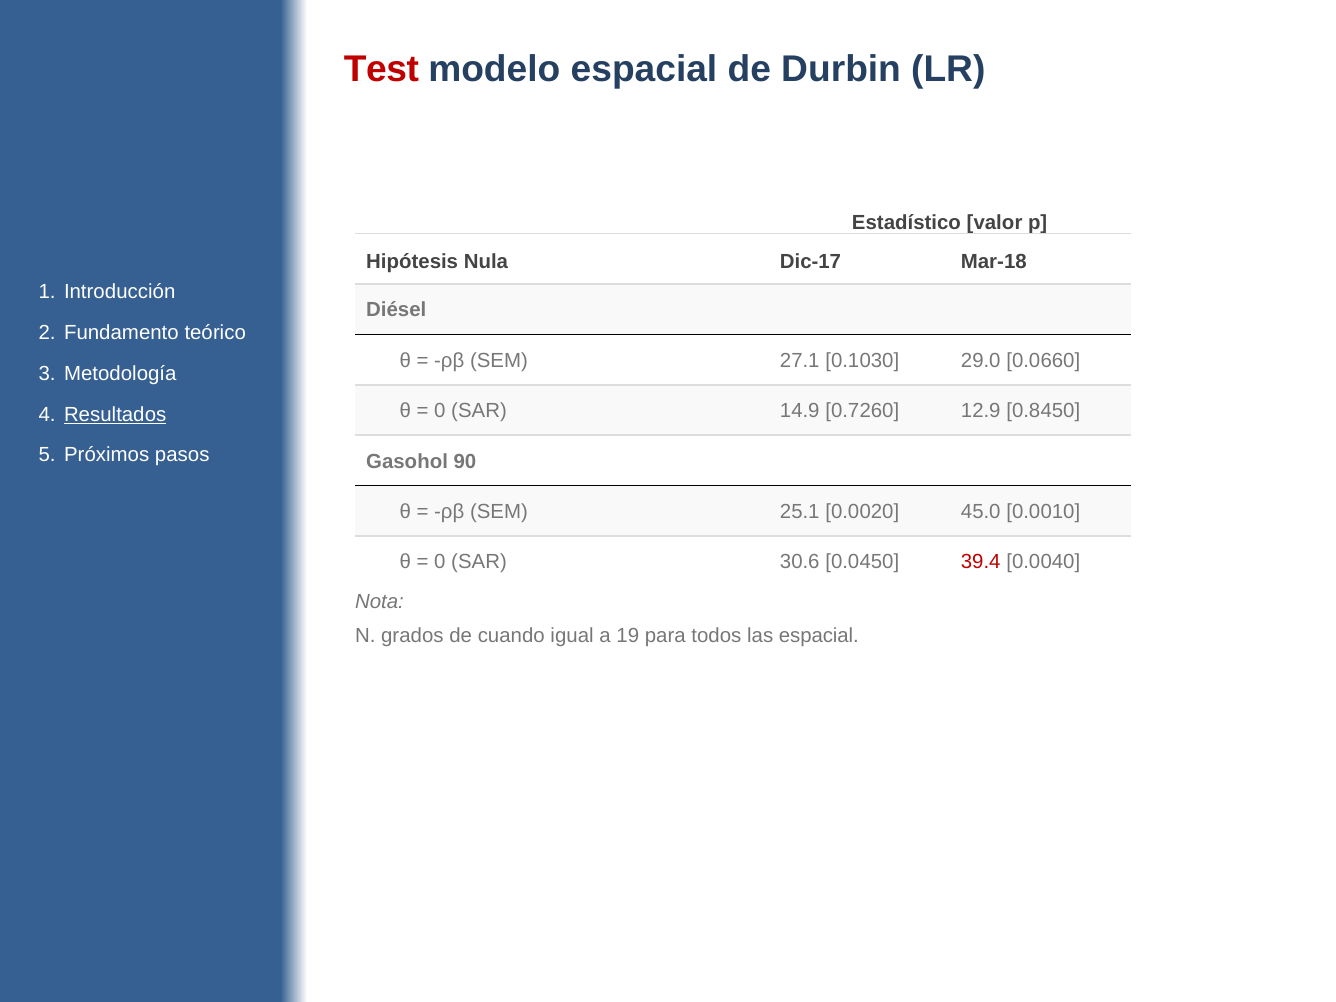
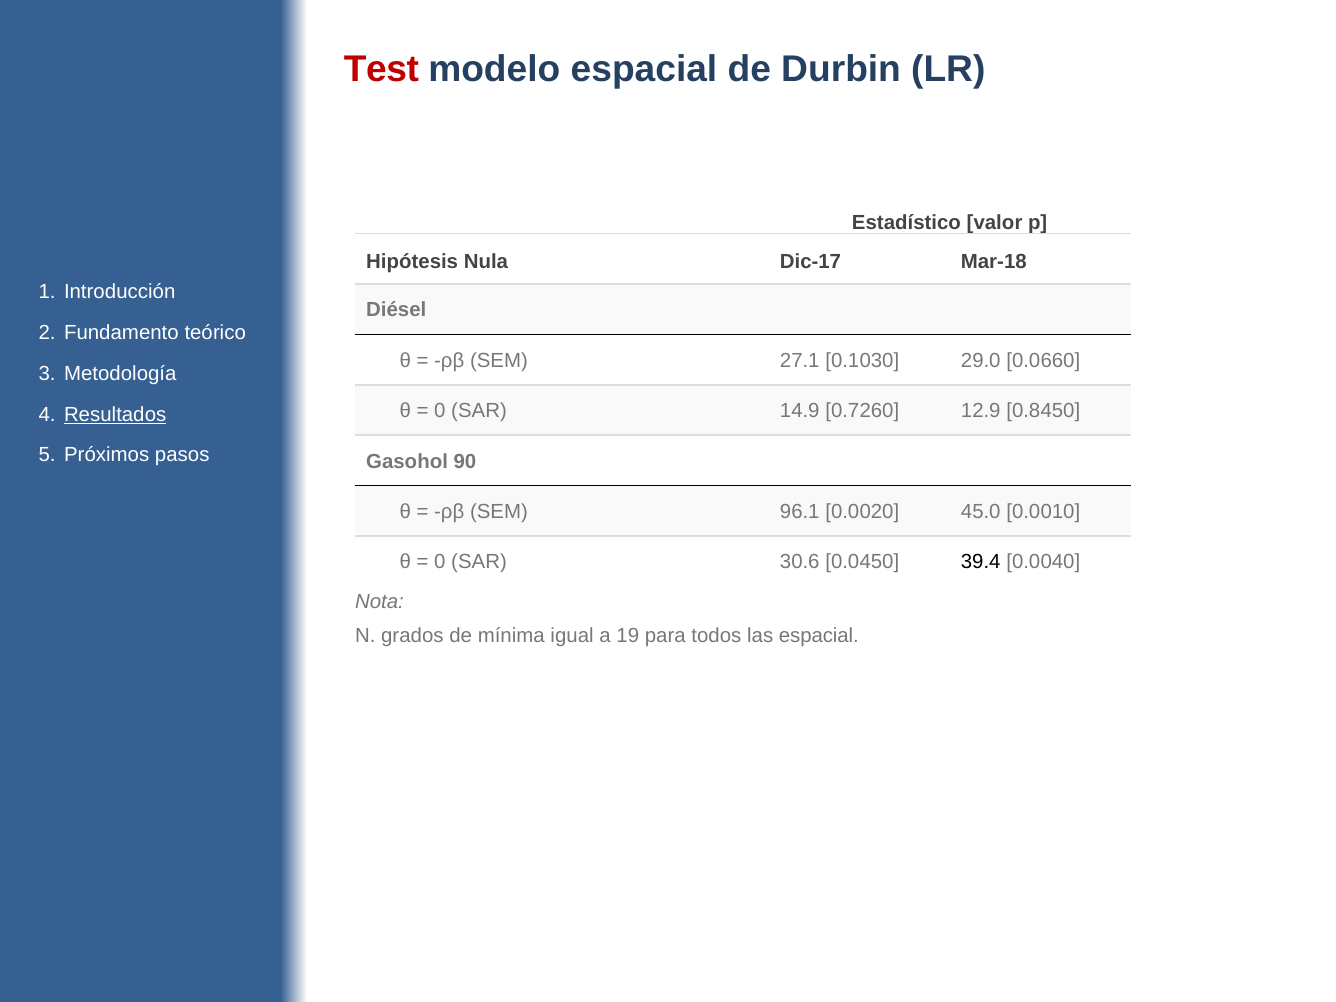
25.1: 25.1 -> 96.1 (800, 512)
39.4 colour: red -> black (981, 562)
cuando: cuando -> mínima (511, 635)
